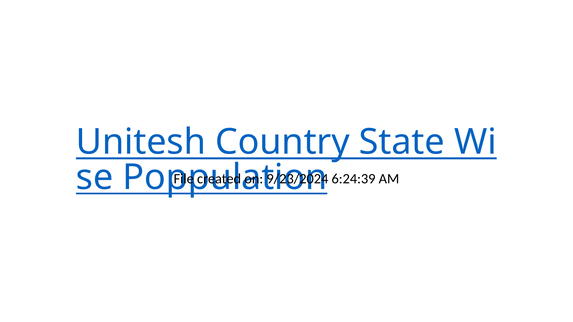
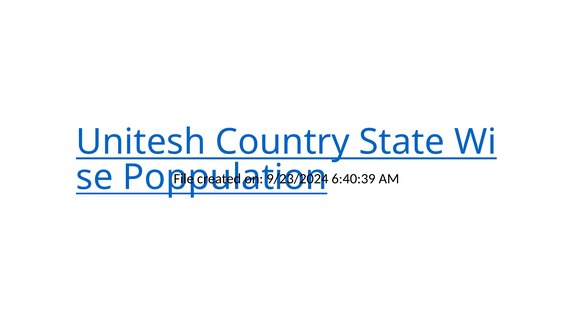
6:24:39: 6:24:39 -> 6:40:39 (354, 179)
